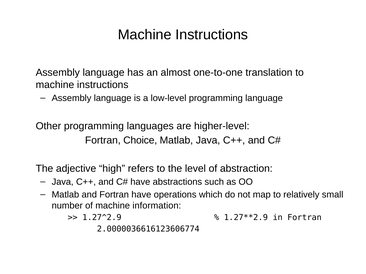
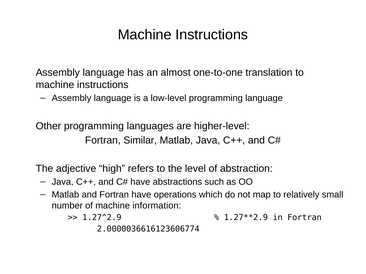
Choice: Choice -> Similar (140, 140)
